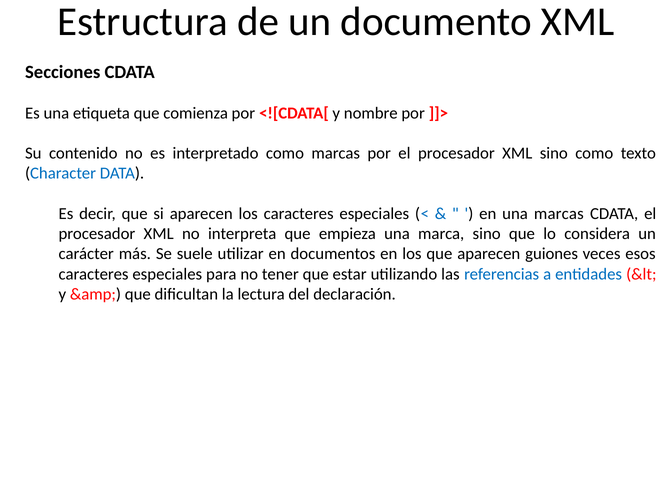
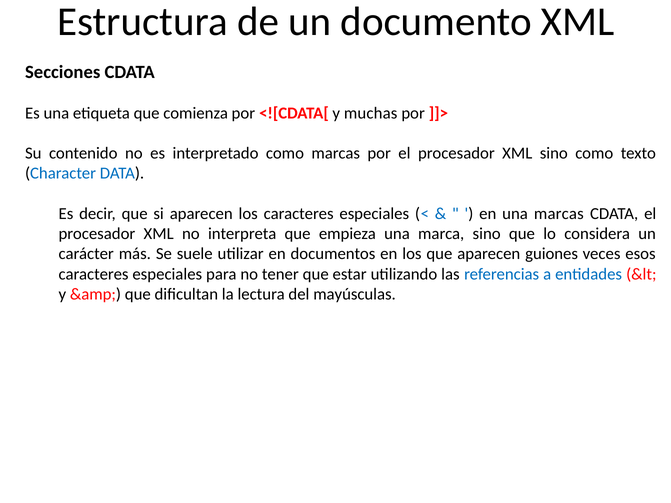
nombre: nombre -> muchas (371, 113)
declaración: declaración -> mayúsculas (355, 294)
